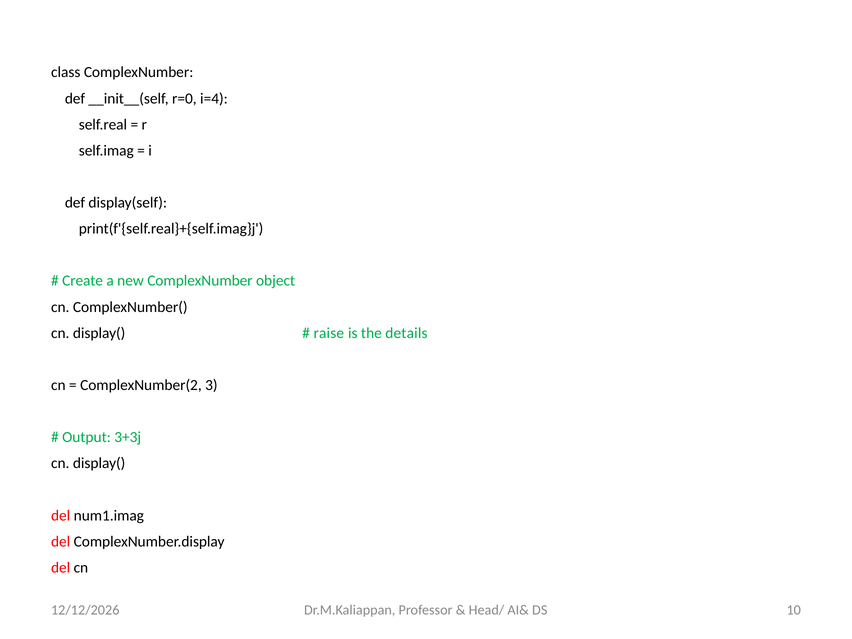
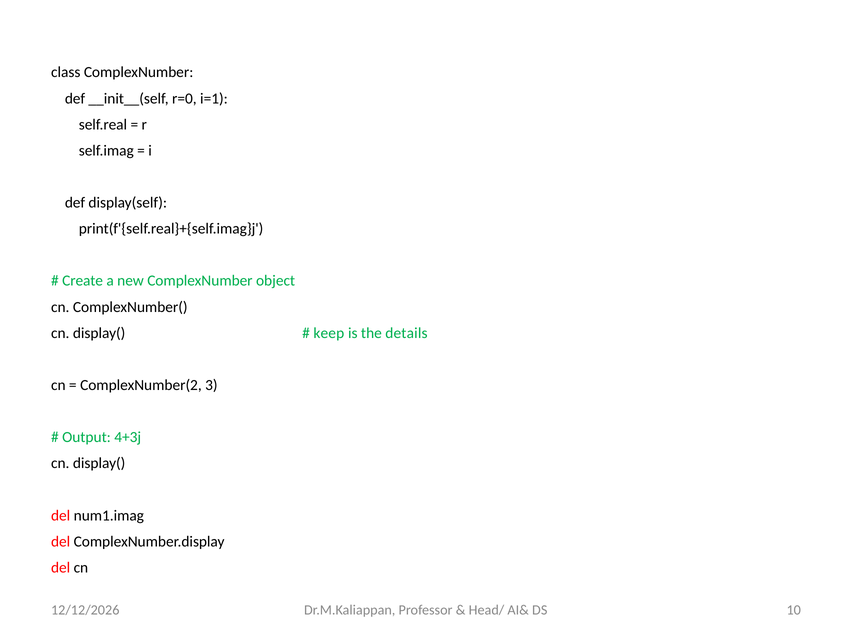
i=4: i=4 -> i=1 (214, 98)
raise: raise -> keep (329, 333)
3+3j: 3+3j -> 4+3j (128, 437)
